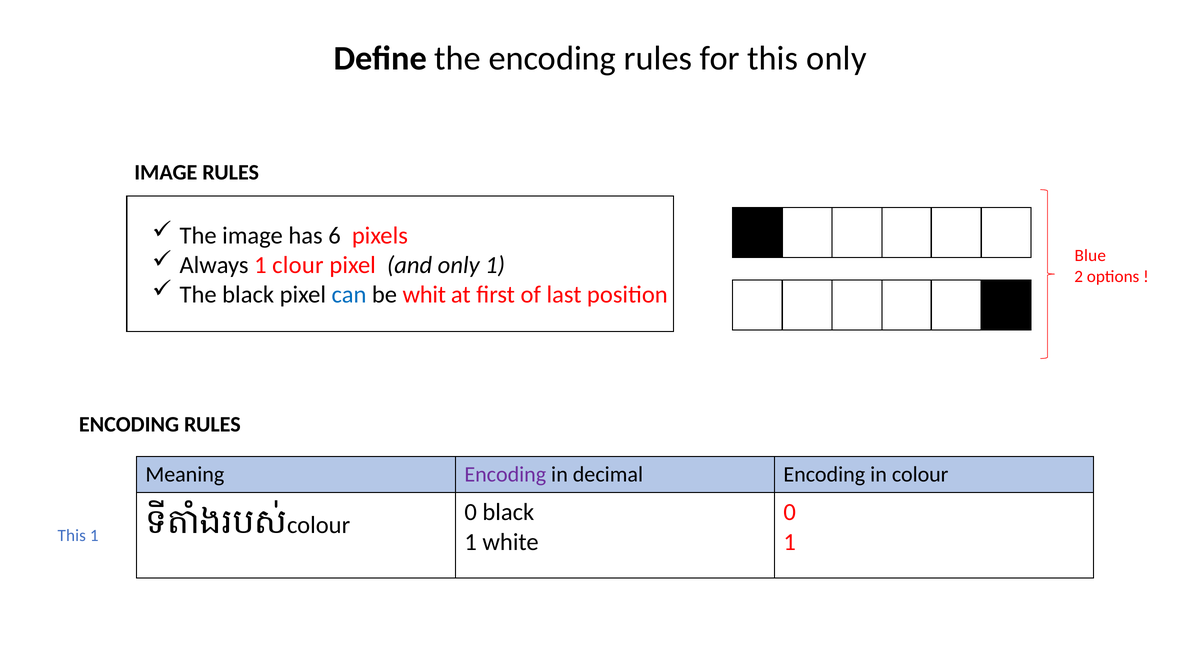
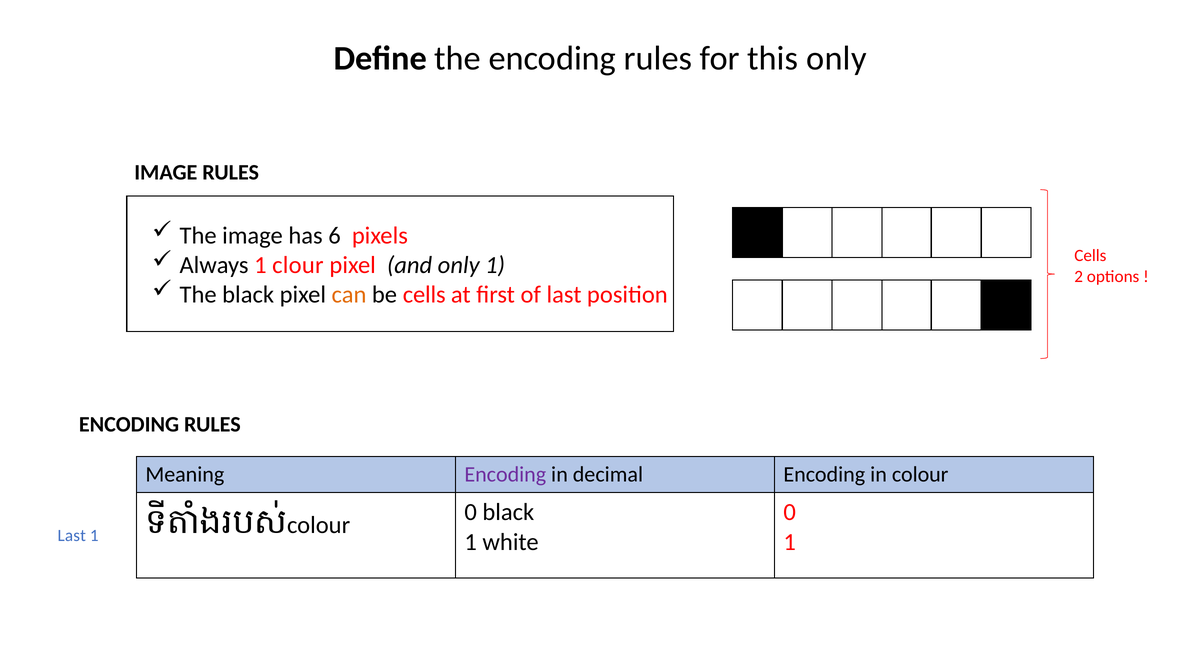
Blue: Blue -> Cells (1090, 256)
can colour: blue -> orange (349, 294)
be whit: whit -> cells (424, 294)
This: This -> Last (72, 535)
